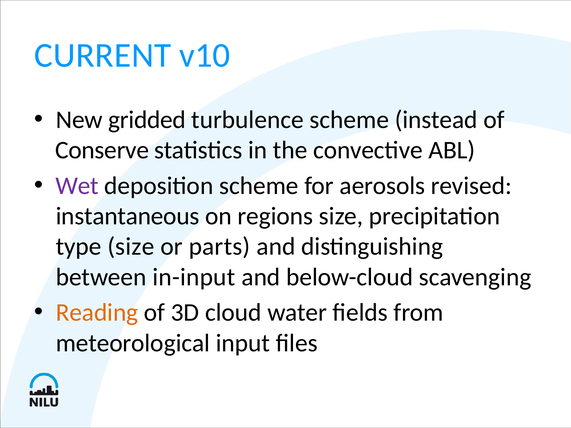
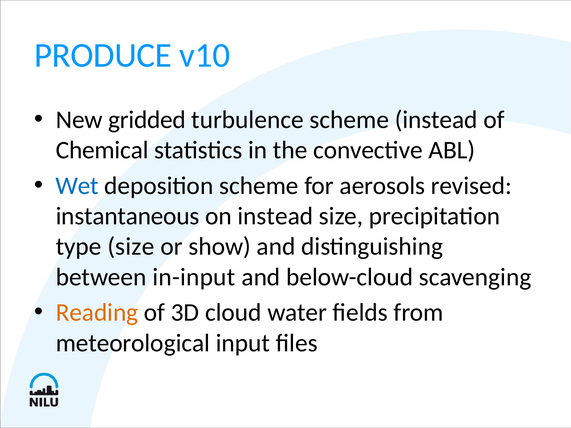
CURRENT: CURRENT -> PRODUCE (103, 55)
Conserve: Conserve -> Chemical (102, 150)
Wet colour: purple -> blue (77, 186)
on regions: regions -> instead (275, 216)
parts: parts -> show (220, 247)
